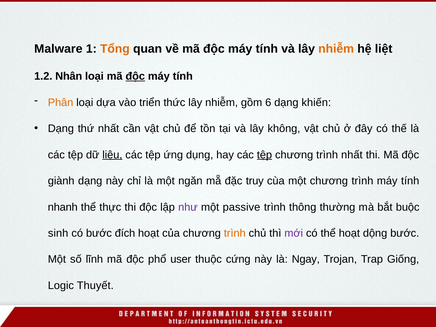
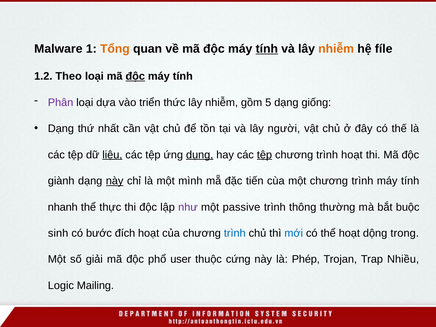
tính underline: none -> present (267, 49)
liệt: liệt -> fíle (384, 49)
Nhân: Nhân -> Theo (69, 76)
Phân colour: orange -> purple (61, 102)
6: 6 -> 5 (268, 102)
khiến: khiến -> giống (316, 102)
không: không -> người (284, 129)
dụng underline: none -> present (200, 155)
trình nhất: nhất -> hoạt (352, 155)
này underline: none -> present (115, 181)
ngăn: ngăn -> mình (190, 181)
truy: truy -> tiến (255, 181)
trình colour: orange -> blue (235, 233)
mới colour: purple -> blue (294, 233)
dộng bước: bước -> trong (405, 233)
lĩnh: lĩnh -> giải (94, 259)
Ngay: Ngay -> Phép (306, 259)
Giống: Giống -> Nhiều (403, 259)
Thuyết: Thuyết -> Mailing (95, 286)
